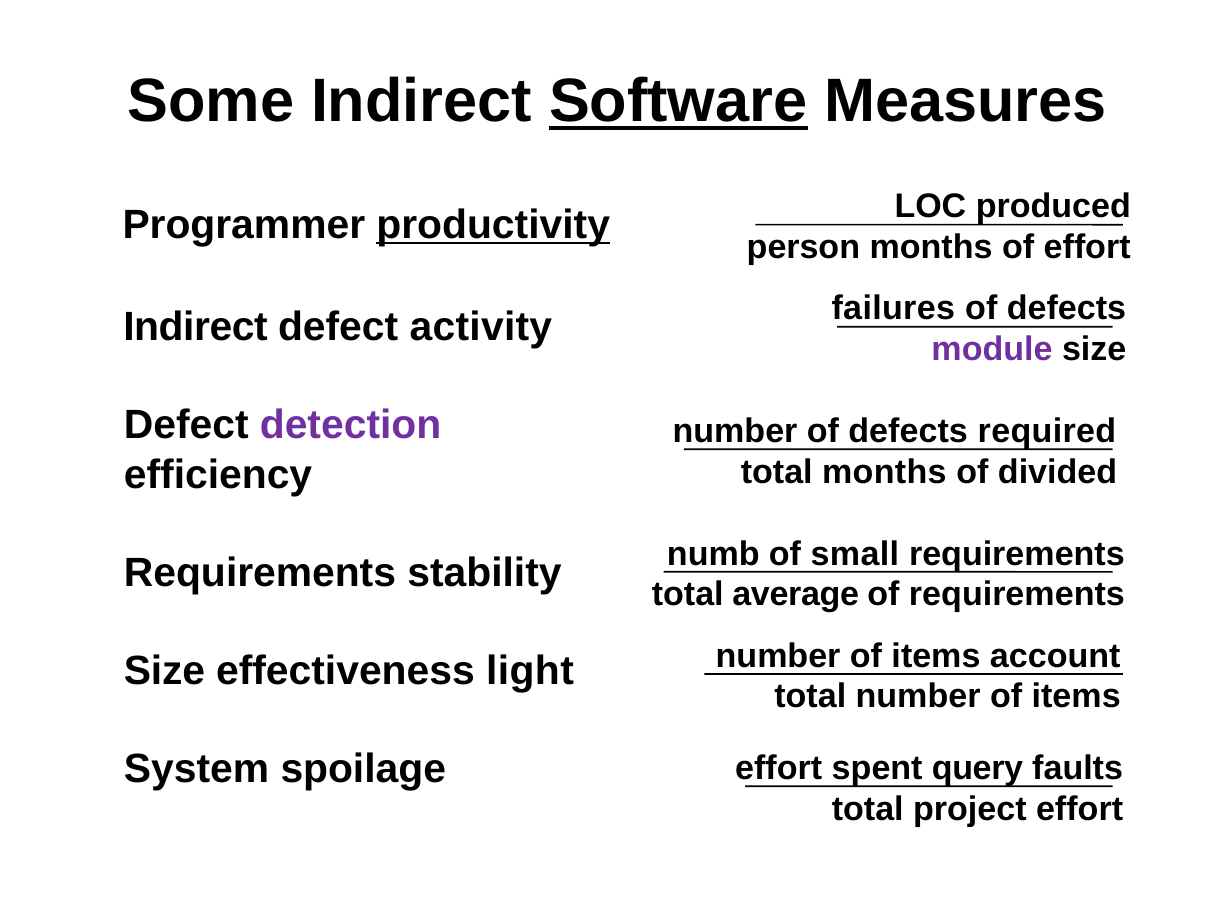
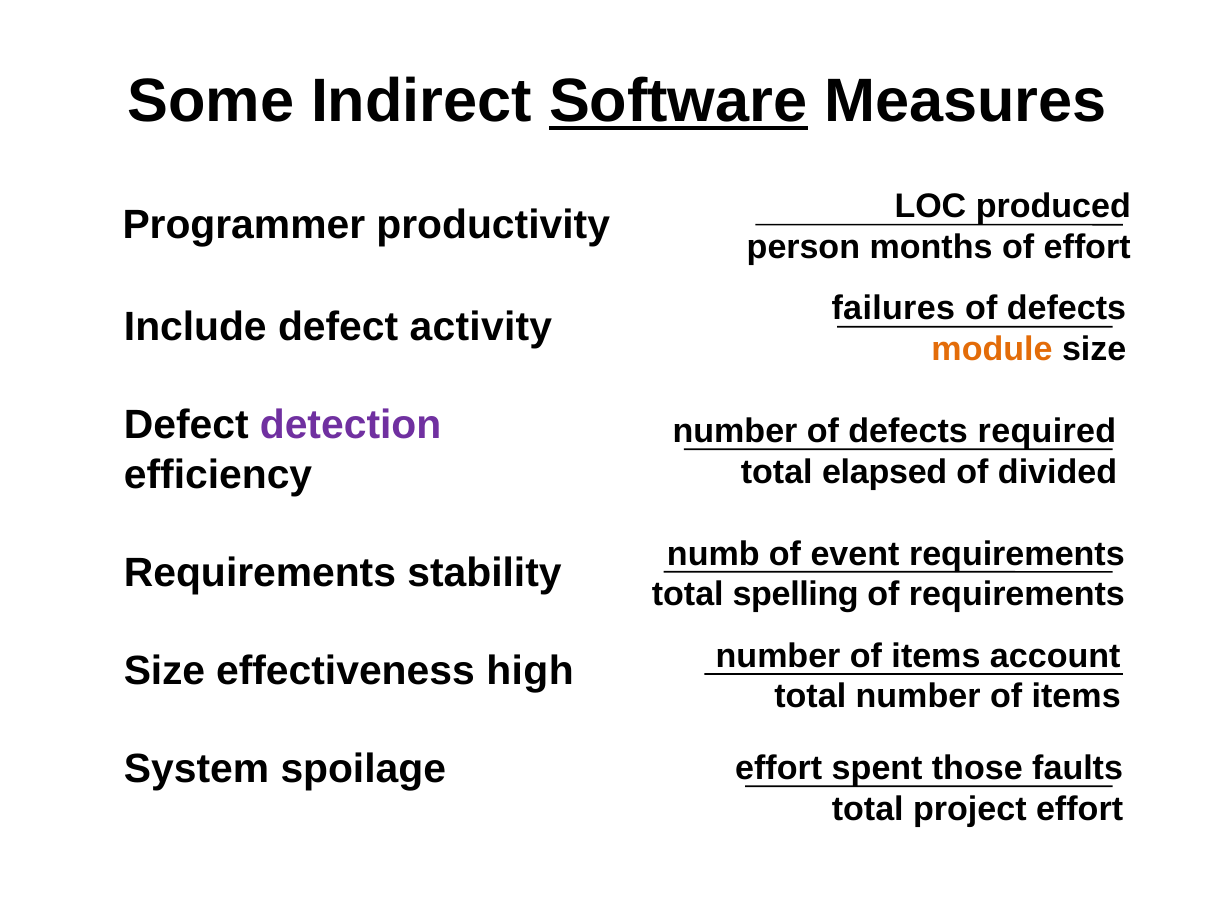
productivity underline: present -> none (493, 225)
Indirect: Indirect -> Include (195, 327)
module colour: purple -> orange (992, 349)
total months: months -> elapsed (885, 472)
small: small -> event (855, 554)
average: average -> spelling (796, 594)
light: light -> high (530, 670)
query: query -> those (977, 768)
